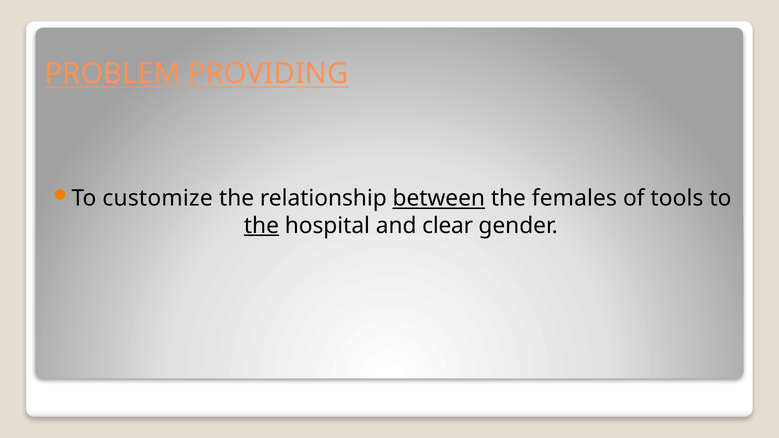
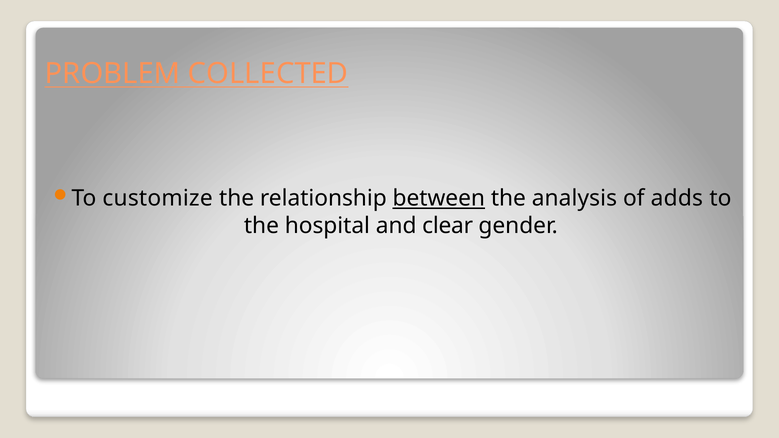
PROVIDING: PROVIDING -> COLLECTED (268, 74)
females: females -> analysis (574, 198)
tools: tools -> adds (677, 198)
the underline: present -> none (261, 226)
